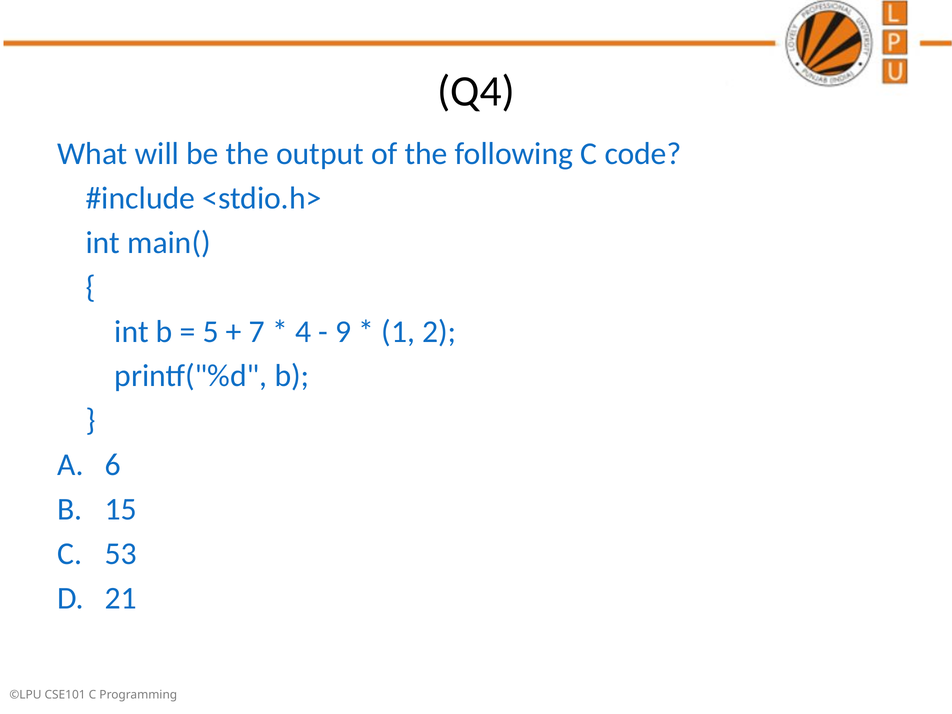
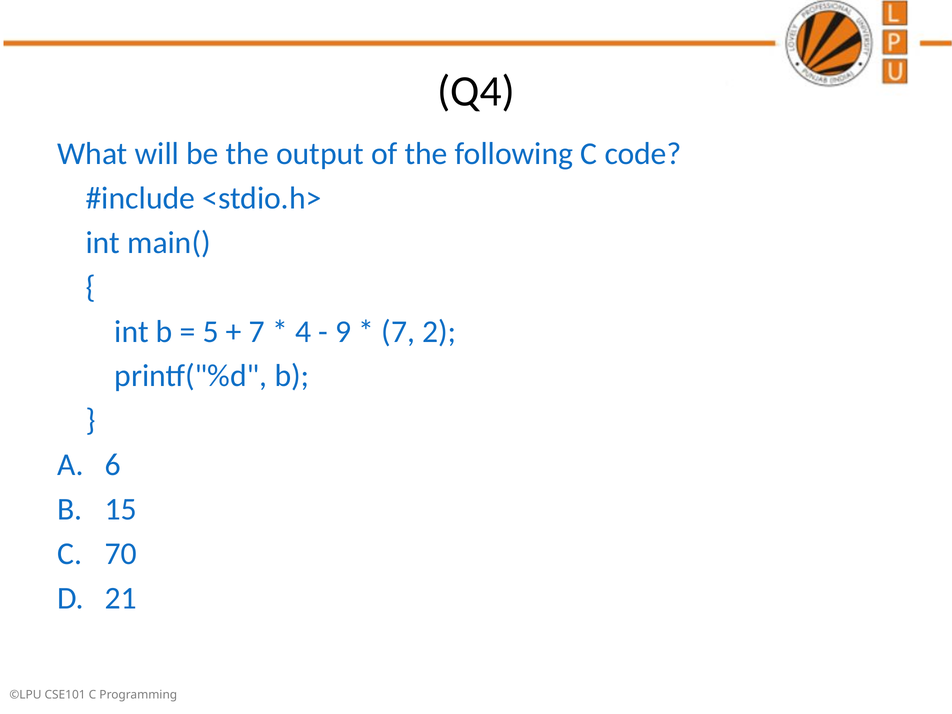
1: 1 -> 7 (398, 332)
53: 53 -> 70 (121, 554)
